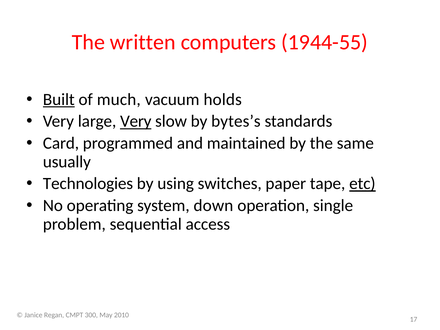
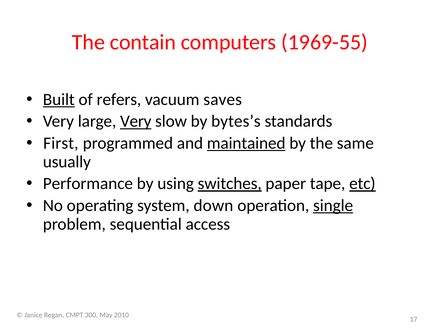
written: written -> contain (143, 42)
1944-55: 1944-55 -> 1969-55 (325, 42)
much: much -> refers (119, 99)
holds: holds -> saves (223, 99)
Card: Card -> First (61, 143)
maintained underline: none -> present (246, 143)
Technologies: Technologies -> Performance (88, 184)
switches underline: none -> present (230, 184)
single underline: none -> present (333, 206)
